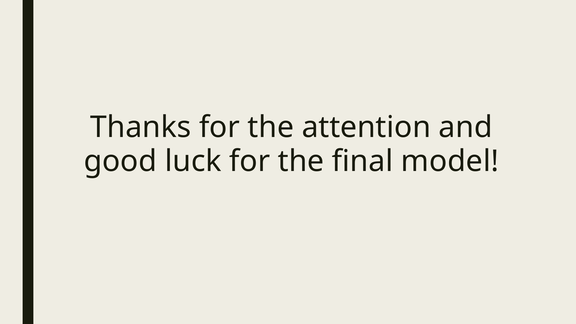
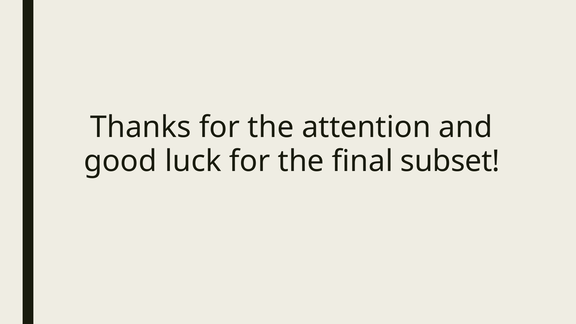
model: model -> subset (450, 161)
